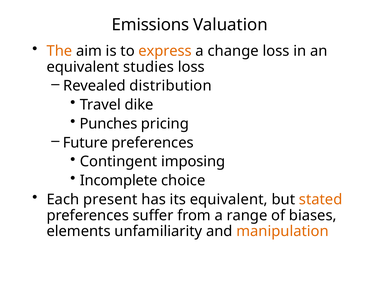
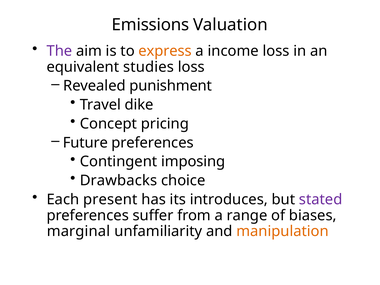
The colour: orange -> purple (59, 51)
change: change -> income (233, 51)
distribution: distribution -> punishment (171, 86)
Punches: Punches -> Concept (108, 124)
Incomplete: Incomplete -> Drawbacks (118, 180)
its equivalent: equivalent -> introduces (229, 199)
stated colour: orange -> purple (321, 199)
elements: elements -> marginal (78, 231)
